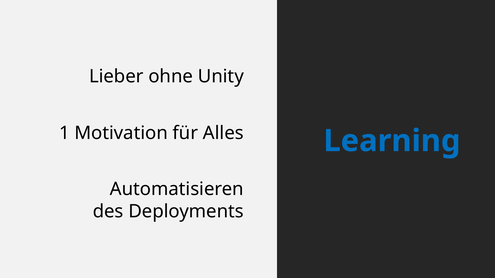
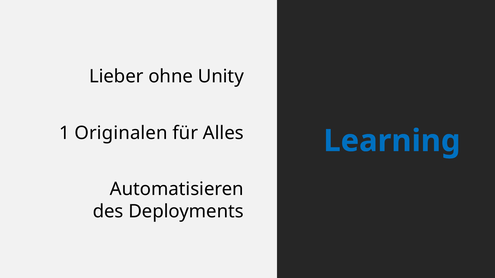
Motivation: Motivation -> Originalen (121, 133)
